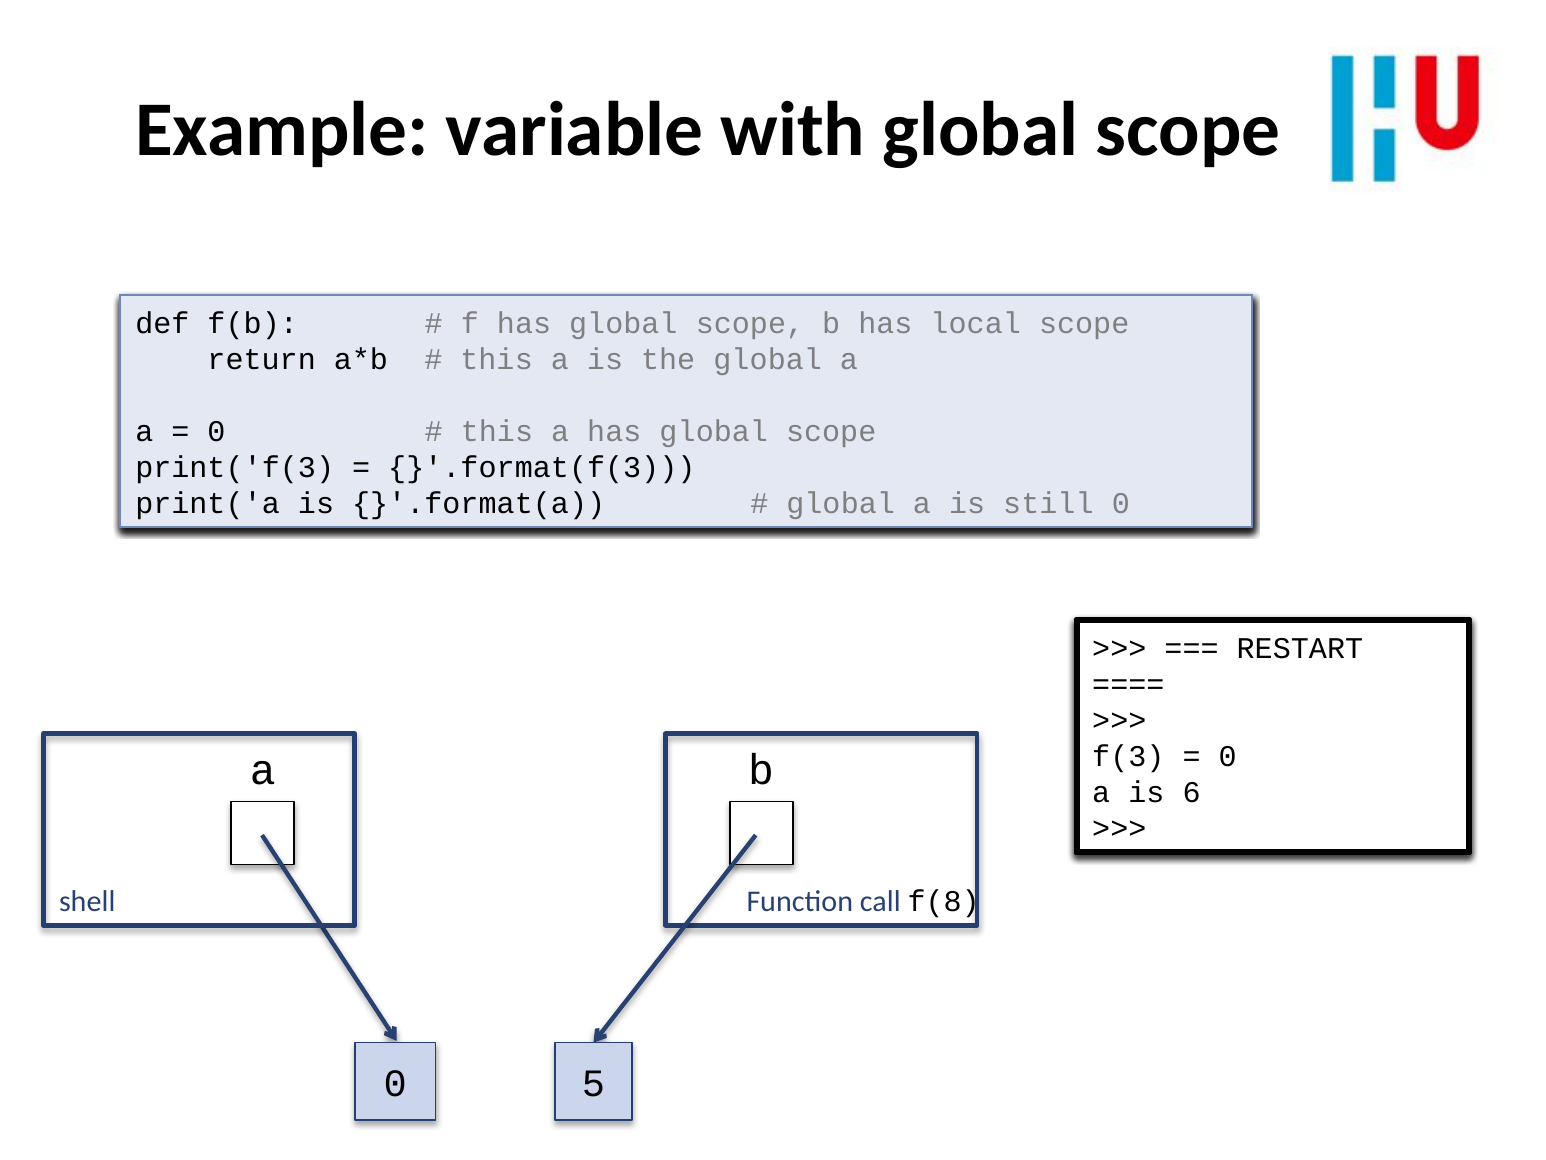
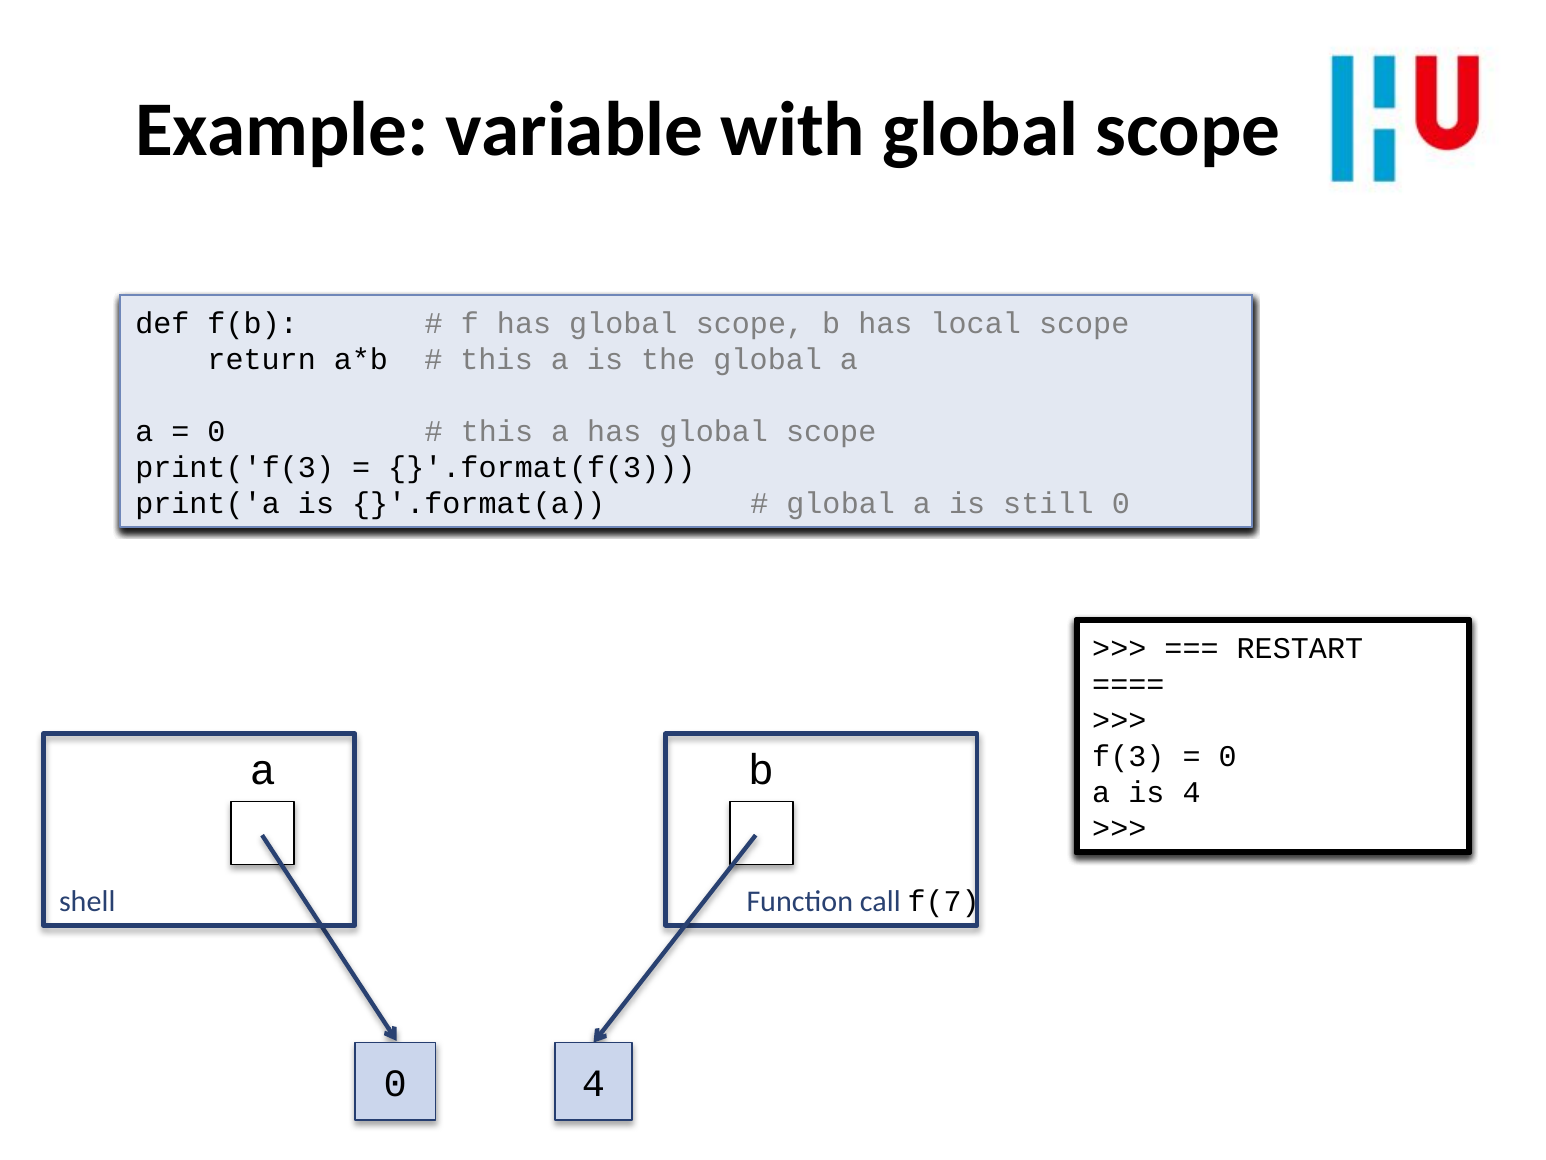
is 6: 6 -> 4 (1192, 792)
f(8: f(8 -> f(7 (944, 901)
0 5: 5 -> 4 (594, 1083)
